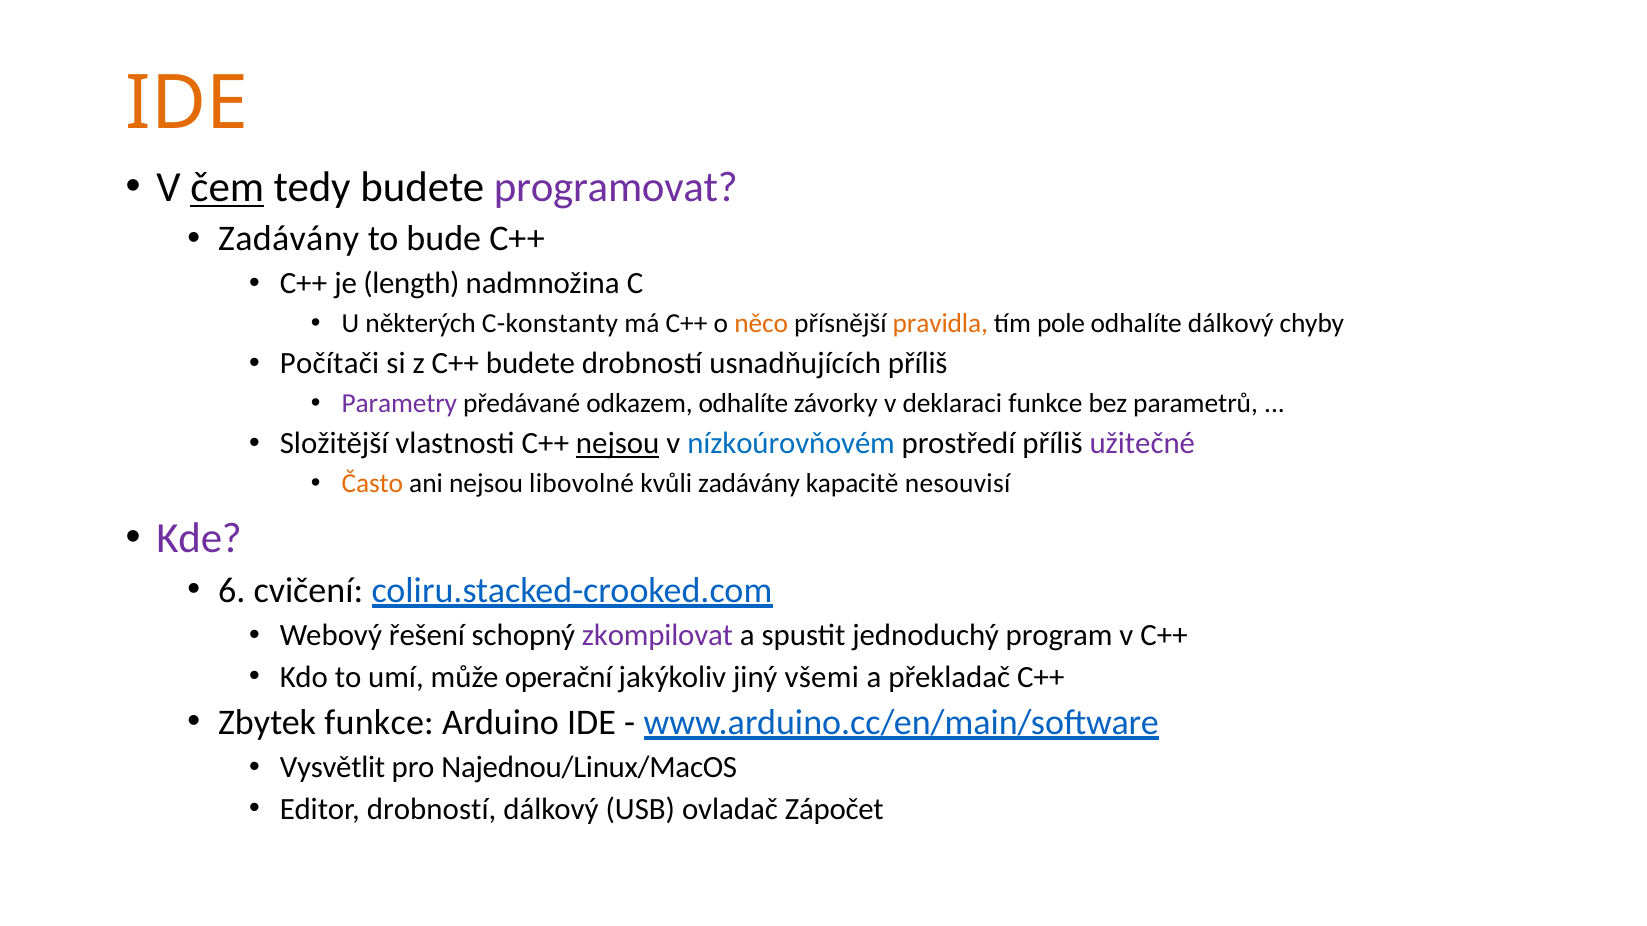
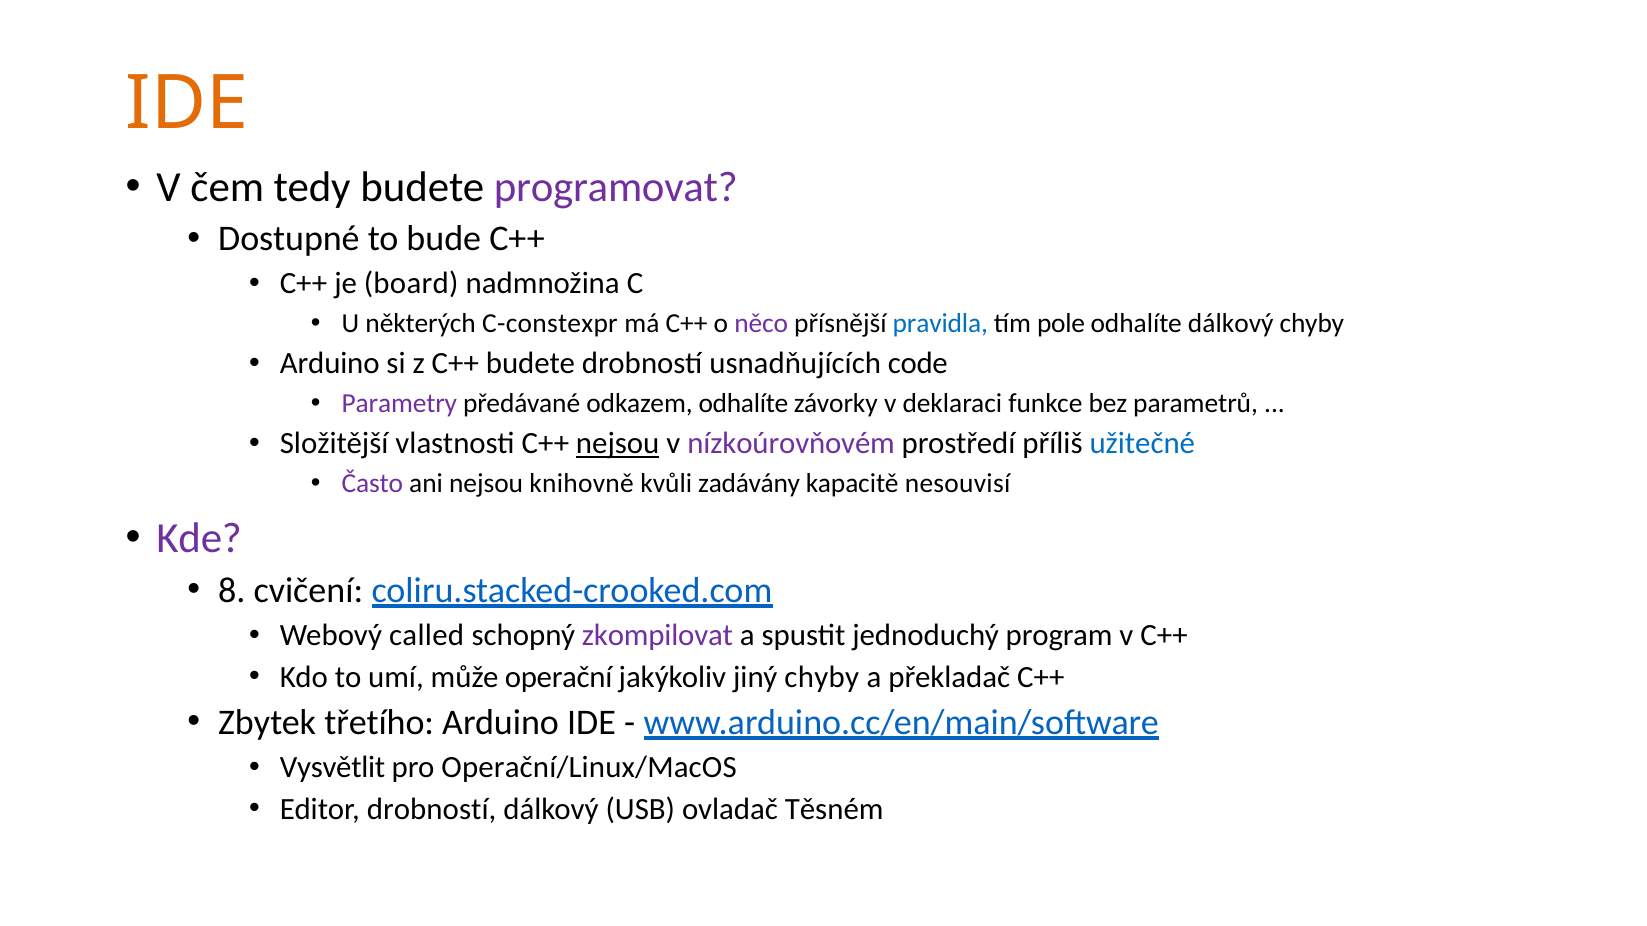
čem underline: present -> none (227, 188)
Zadávány: Zadávány -> Dostupné (289, 239)
length: length -> board (411, 284)
C-konstanty: C-konstanty -> C-constexpr (550, 324)
něco colour: orange -> purple (761, 324)
pravidla colour: orange -> blue (940, 324)
Počítači: Počítači -> Arduino (330, 364)
usnadňujících příliš: příliš -> code (918, 364)
nízkoúrovňovém colour: blue -> purple (791, 444)
užitečné colour: purple -> blue (1142, 444)
Často colour: orange -> purple (372, 484)
libovolné: libovolné -> knihovně (582, 484)
6: 6 -> 8 (232, 591)
řešení: řešení -> called (427, 636)
jiný všemi: všemi -> chyby (822, 677)
Zbytek funkce: funkce -> třetího (379, 723)
Najednou/Linux/MacOS: Najednou/Linux/MacOS -> Operační/Linux/MacOS (589, 768)
Zápočet: Zápočet -> Těsném (834, 809)
